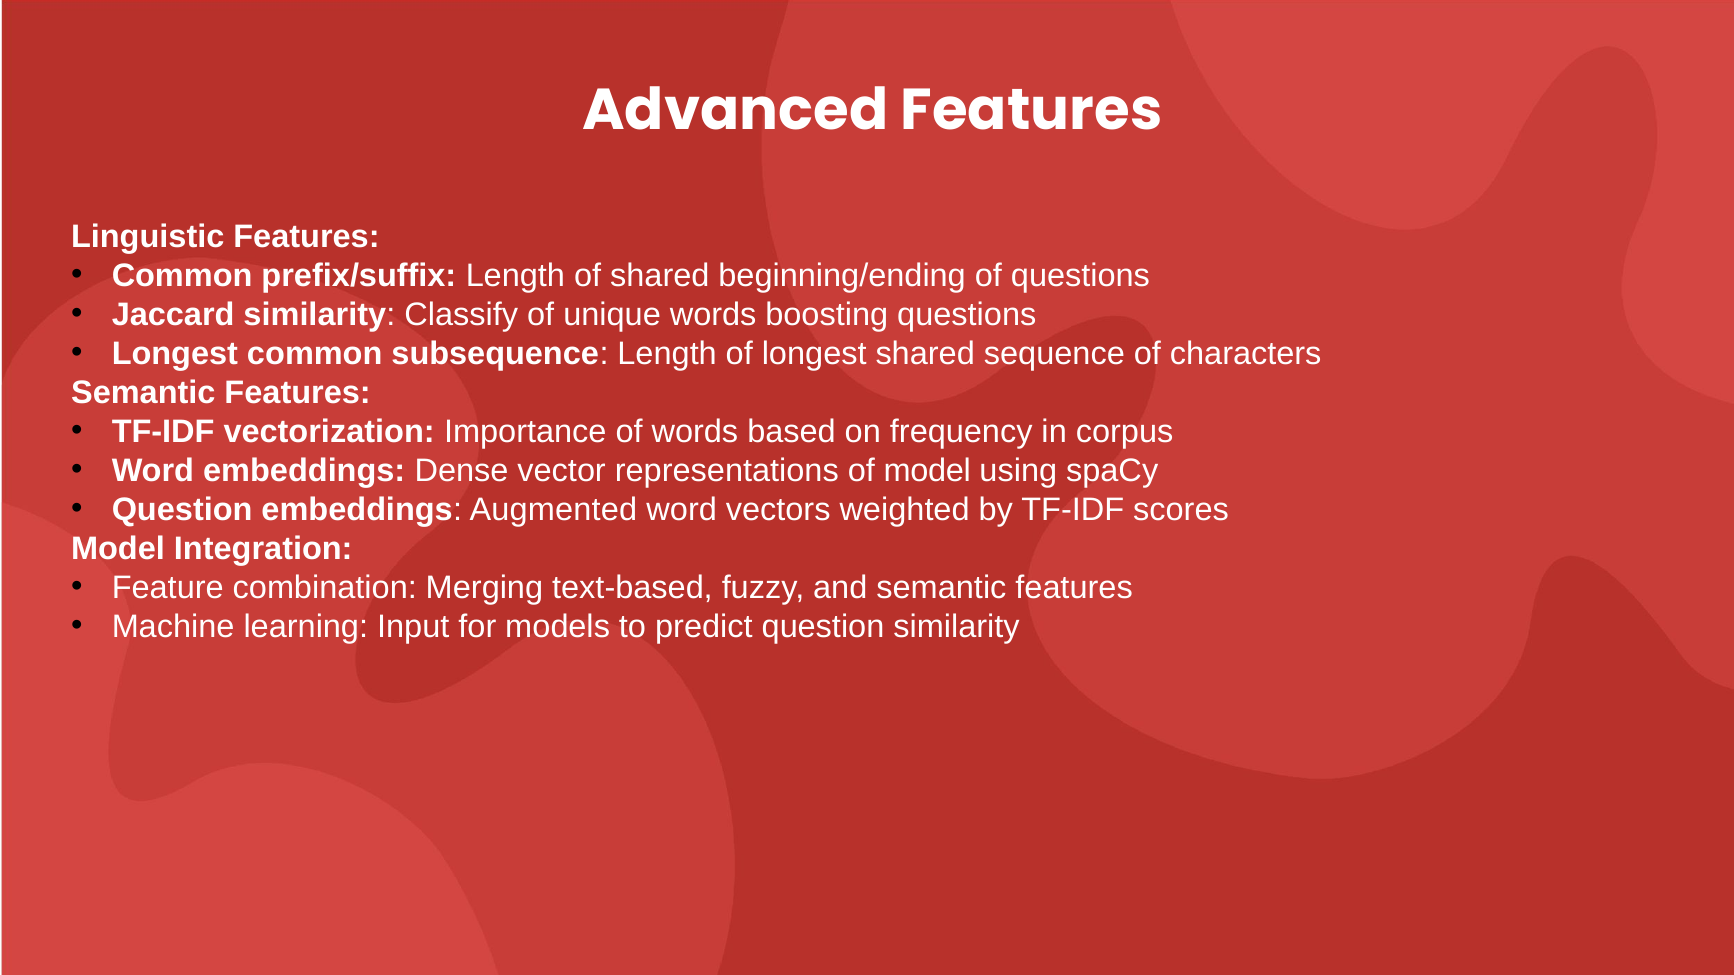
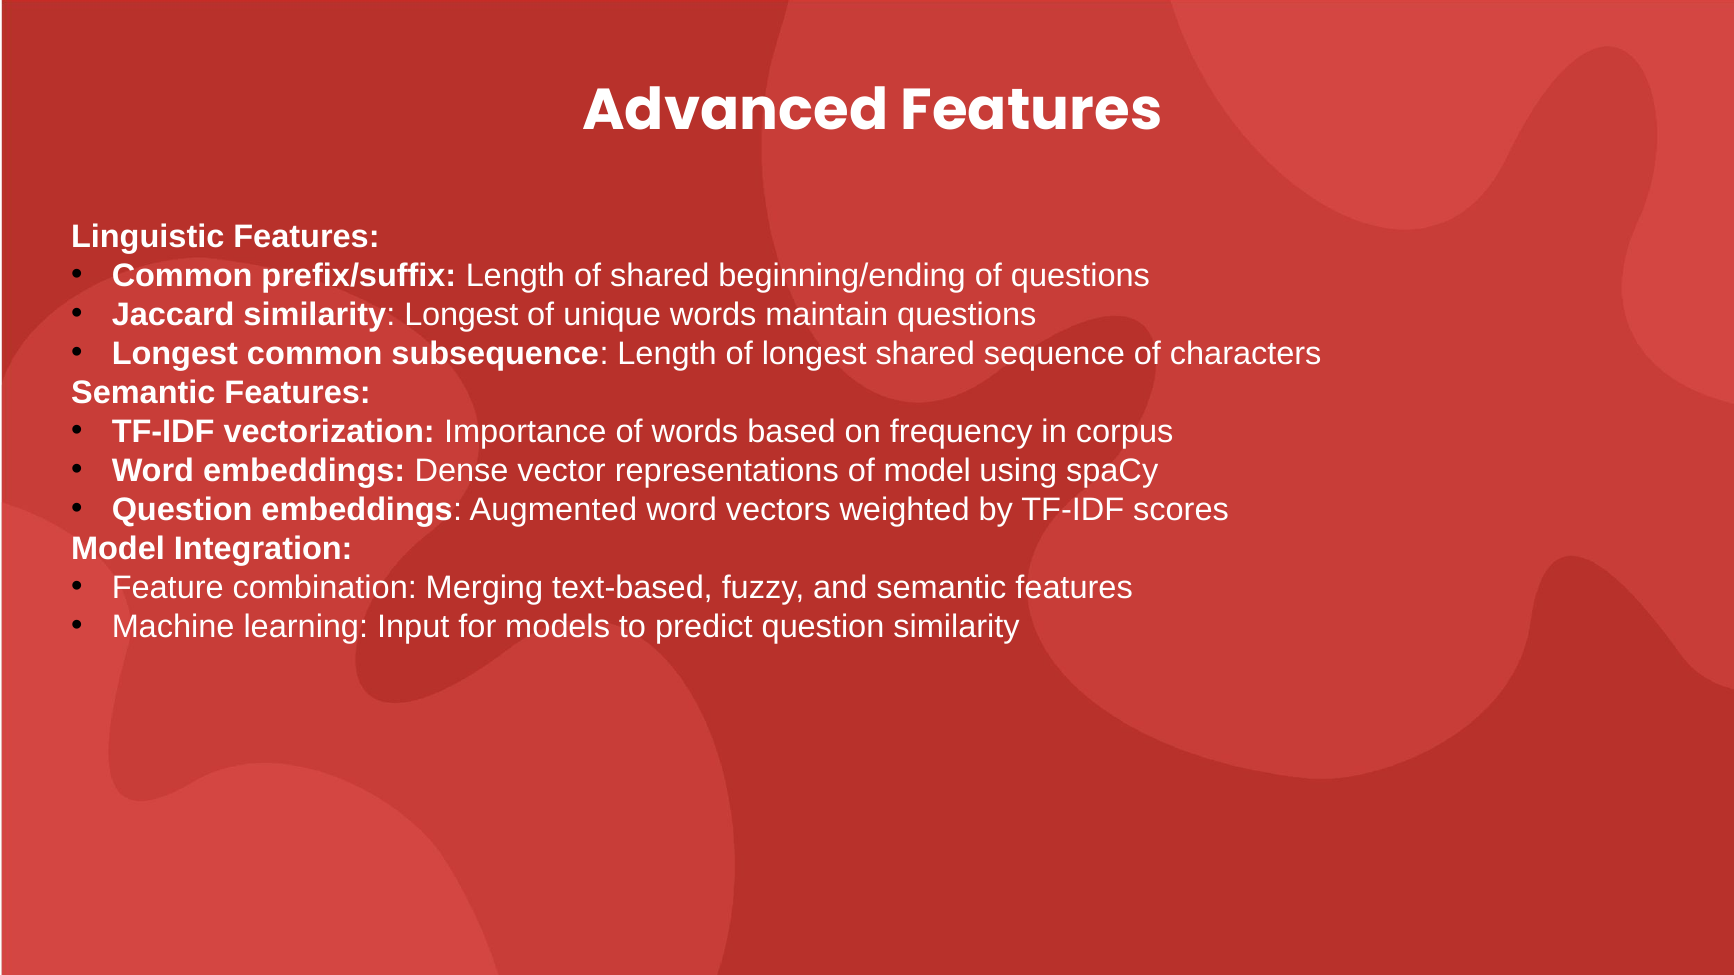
similarity Classify: Classify -> Longest (461, 314)
boosting: boosting -> maintain (827, 314)
